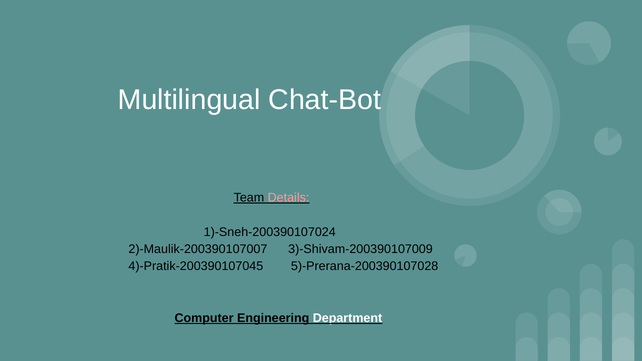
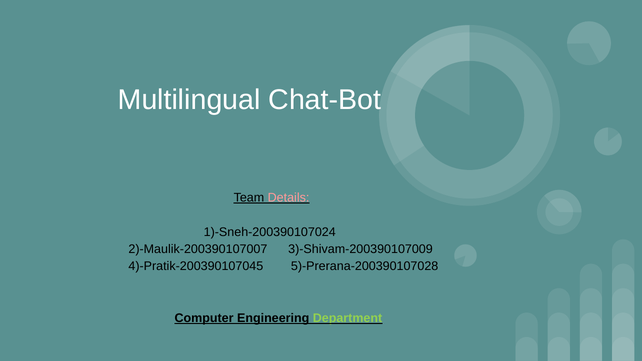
Department colour: white -> light green (348, 318)
